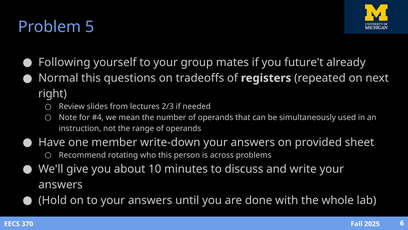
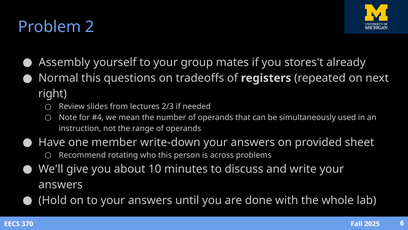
5: 5 -> 2 (90, 27)
Following: Following -> Assembly (64, 62)
future't: future't -> stores't (304, 62)
